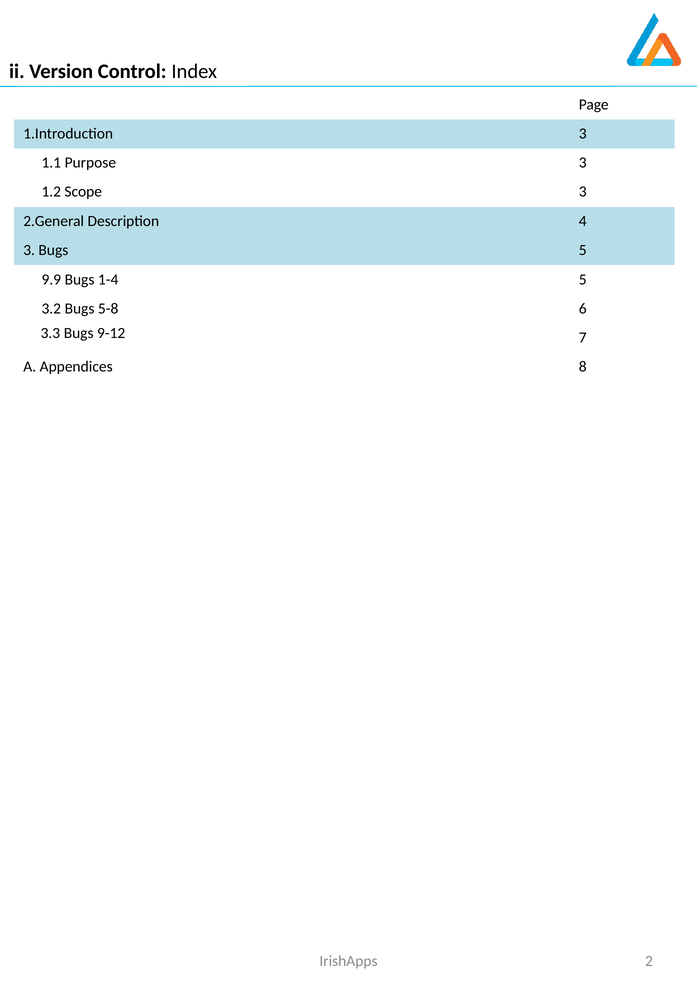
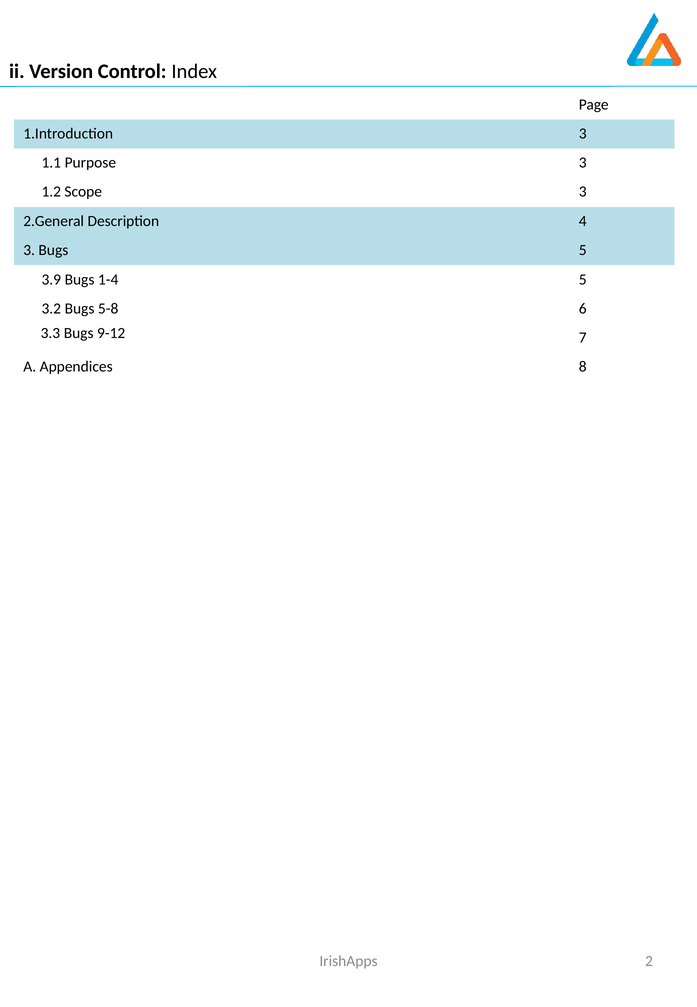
9.9: 9.9 -> 3.9 (51, 279)
